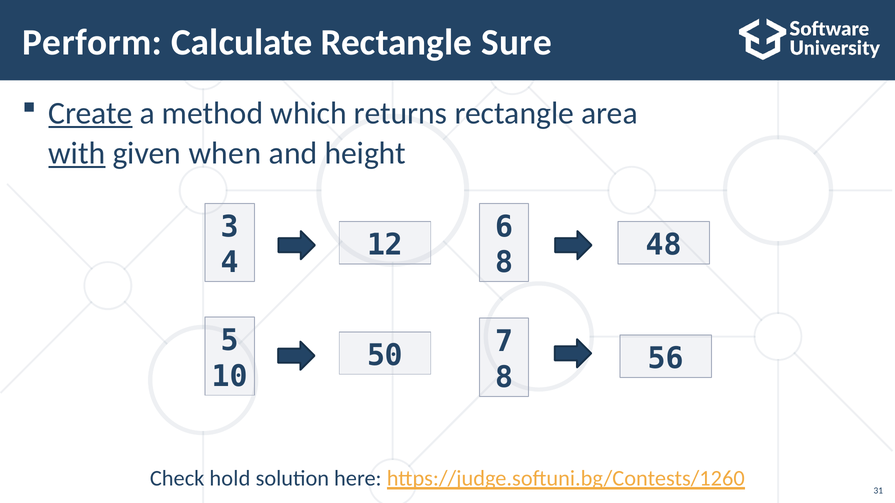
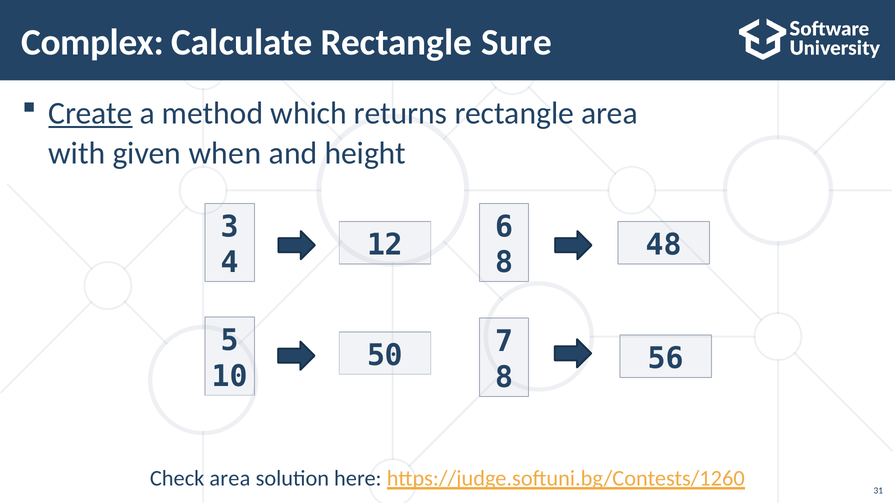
Perform: Perform -> Complex (93, 42)
with underline: present -> none (77, 153)
Check hold: hold -> area (230, 479)
